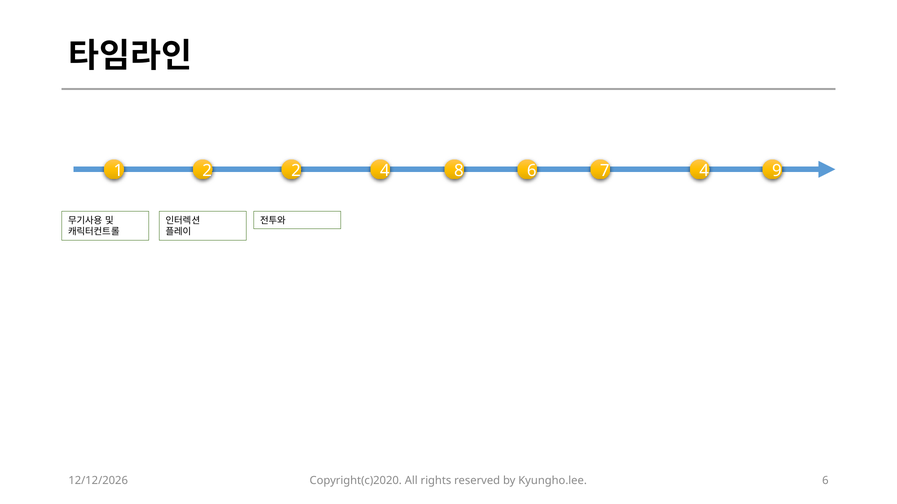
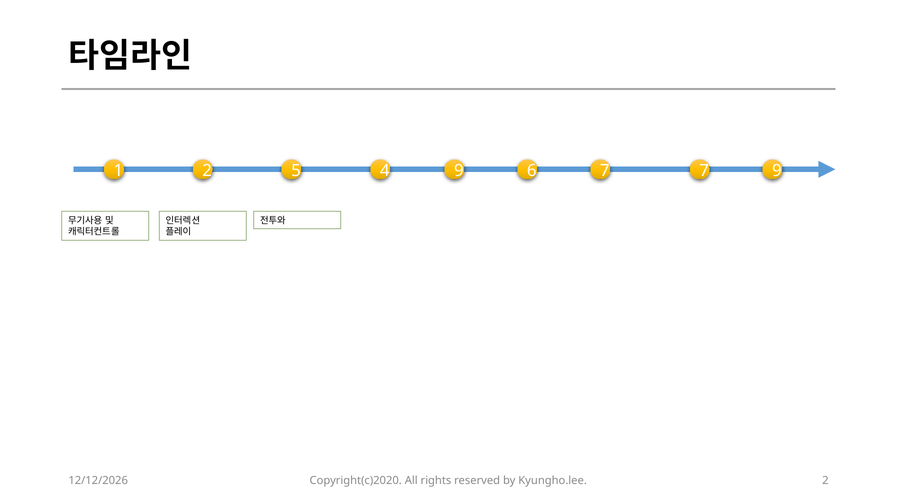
2 2: 2 -> 5 (296, 171)
4 8: 8 -> 9 (459, 171)
7 4: 4 -> 7 (704, 171)
Kyungho.lee 6: 6 -> 2 (825, 481)
